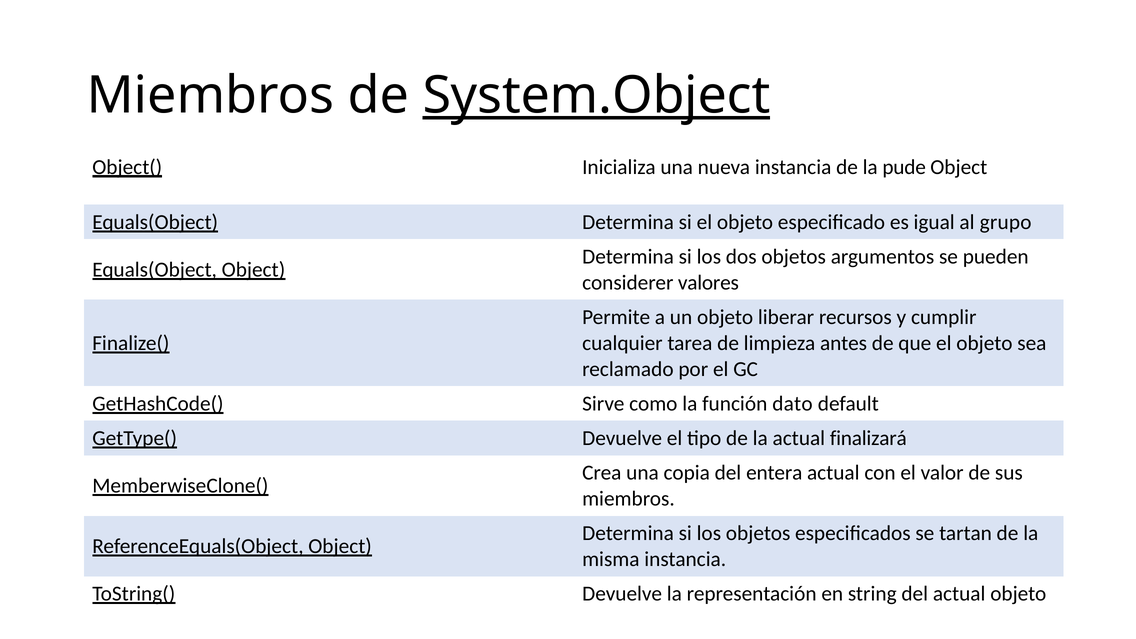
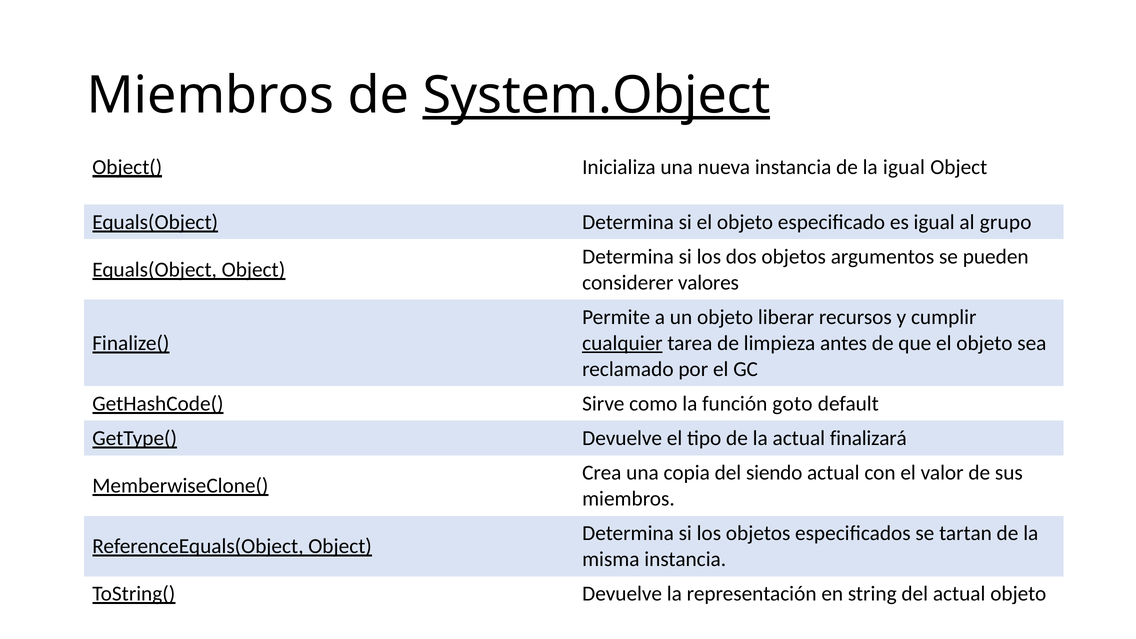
la pude: pude -> igual (904, 167)
cualquier underline: none -> present (622, 343)
dato: dato -> goto (792, 404)
entera: entera -> siendo (774, 473)
